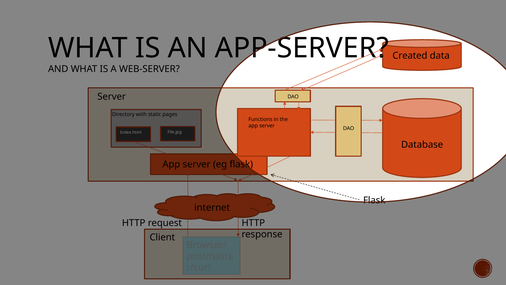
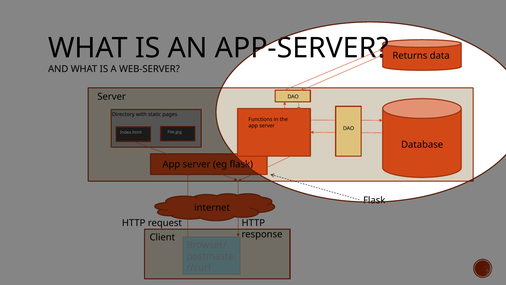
Created: Created -> Returns (410, 55)
